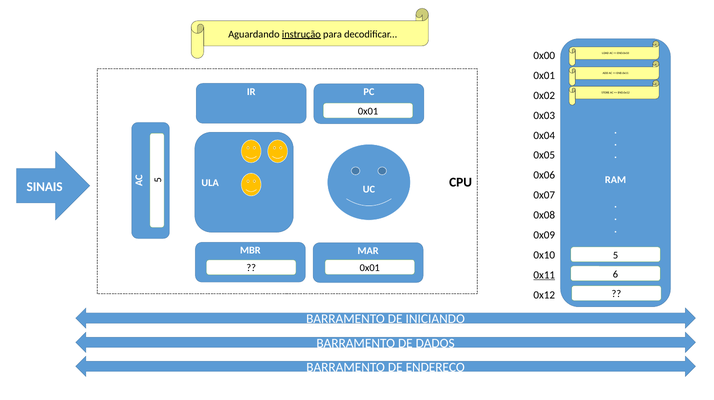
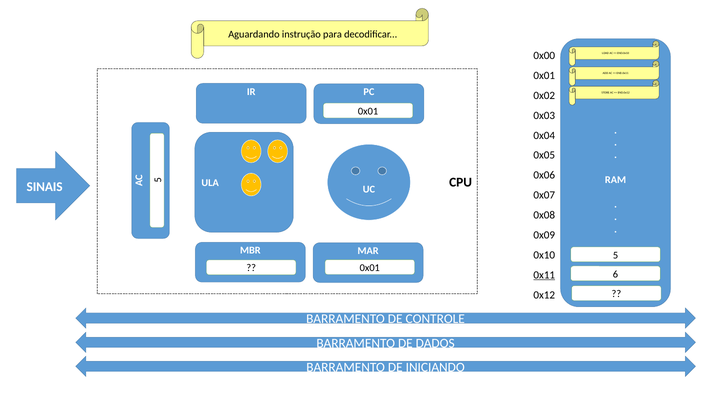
instrução underline: present -> none (301, 34)
INICIANDO: INICIANDO -> CONTROLE (435, 319)
ENDEREÇO: ENDEREÇO -> INICIANDO (435, 367)
